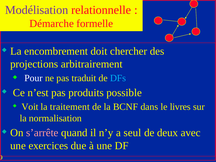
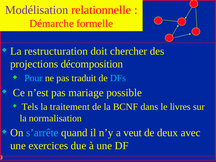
encombrement: encombrement -> restructuration (56, 51)
arbitrairement: arbitrairement -> décomposition (92, 64)
Pour colour: white -> light blue (34, 78)
produits: produits -> mariage (86, 93)
Voit: Voit -> Tels (30, 107)
s’arrête colour: pink -> light blue (42, 133)
seul: seul -> veut (133, 133)
